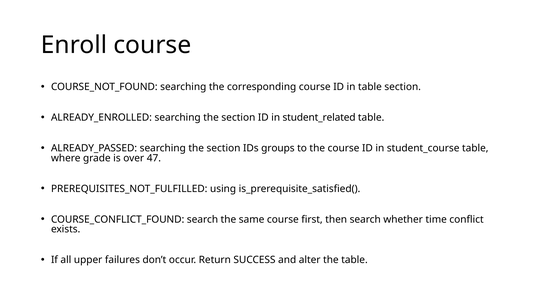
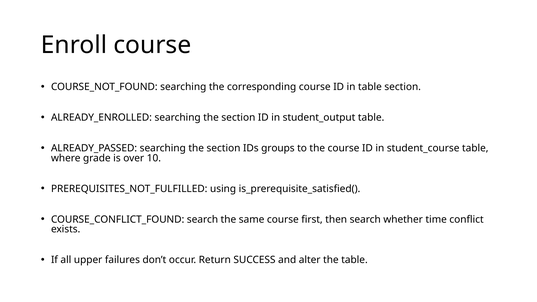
student_related: student_related -> student_output (319, 118)
47: 47 -> 10 (154, 158)
